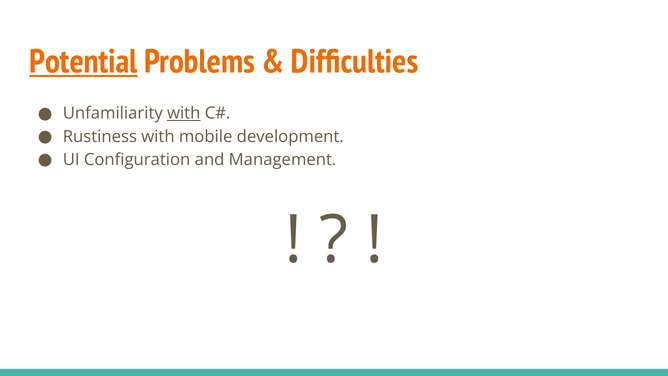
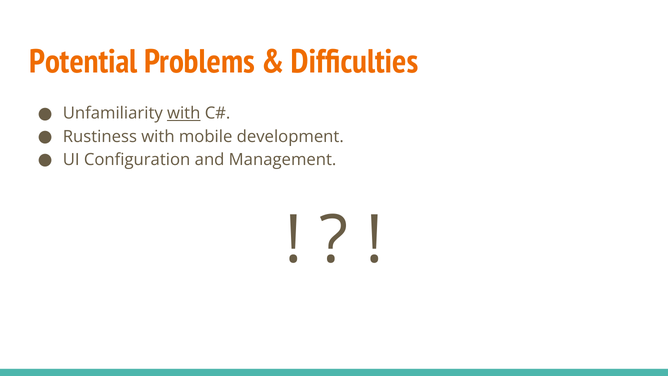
Potential underline: present -> none (83, 62)
